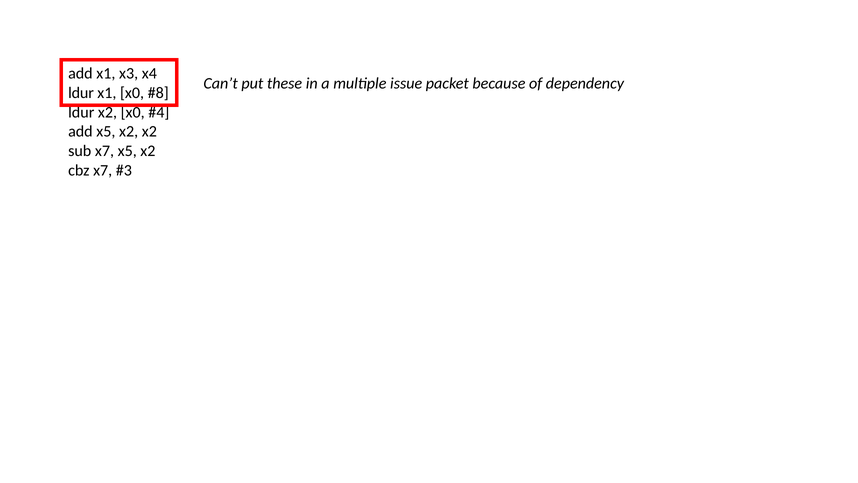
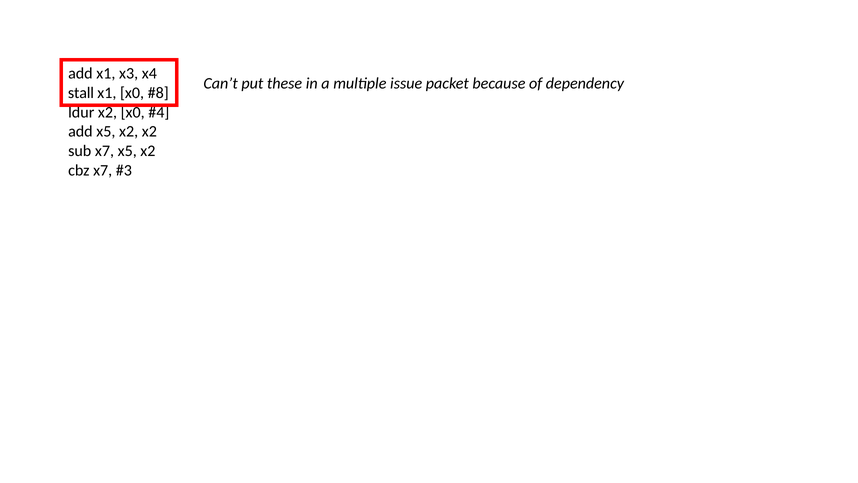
ldur: ldur -> stall (81, 93)
